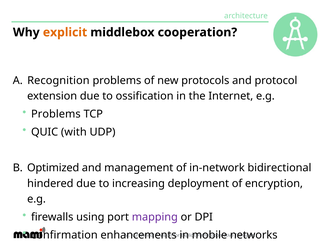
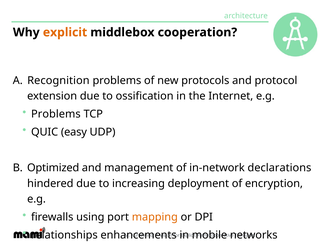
with: with -> easy (74, 132)
bidirectional: bidirectional -> declarations (279, 168)
mapping colour: purple -> orange (155, 218)
confirmation: confirmation -> relationships (64, 236)
